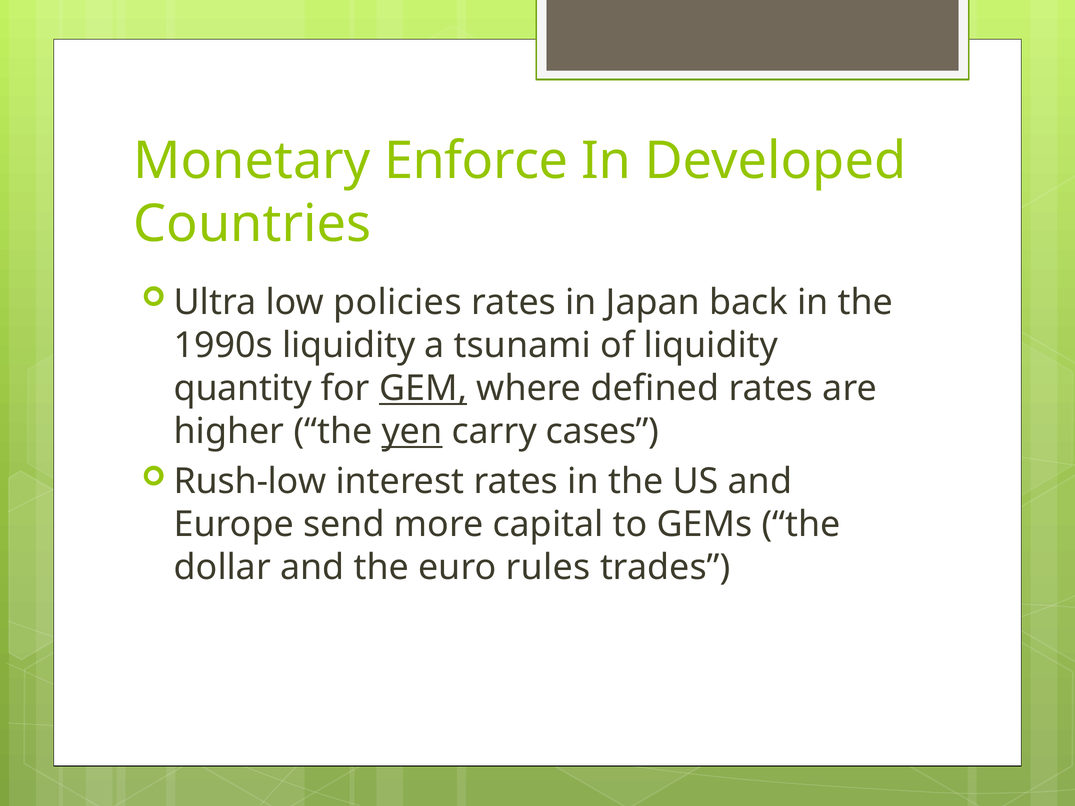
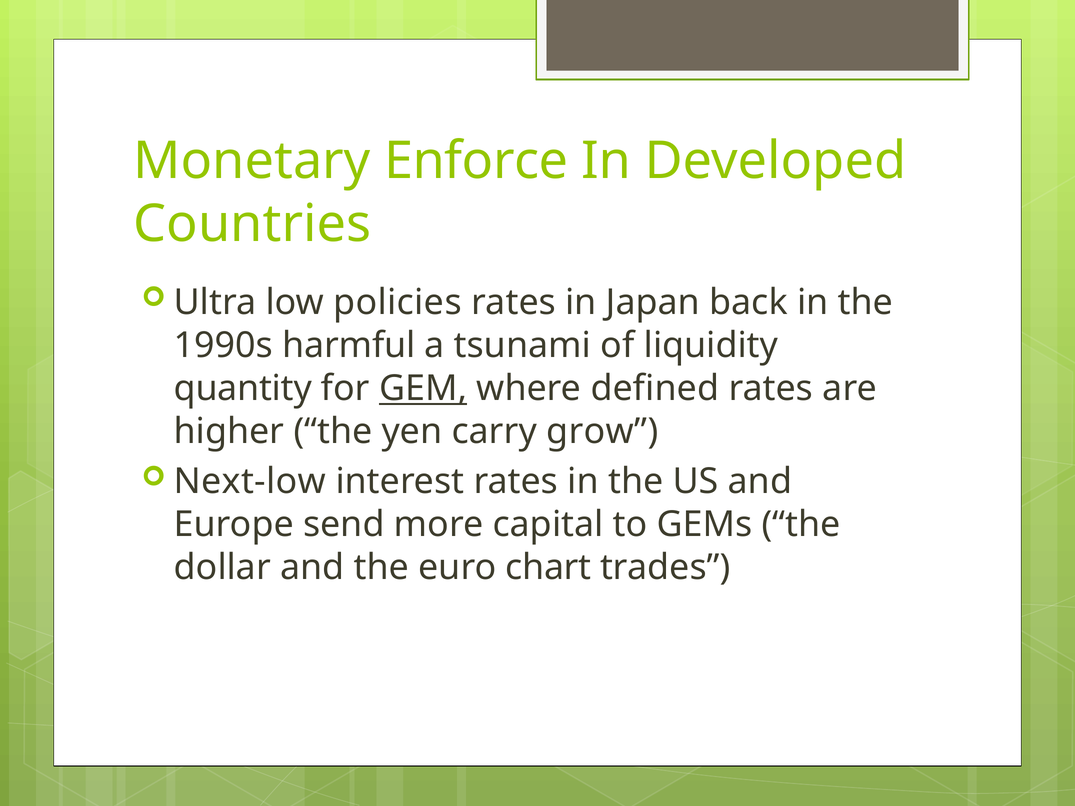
1990s liquidity: liquidity -> harmful (349, 346)
yen underline: present -> none (412, 432)
cases: cases -> grow (602, 432)
Rush-low: Rush-low -> Next-low (250, 482)
rules: rules -> chart (548, 568)
